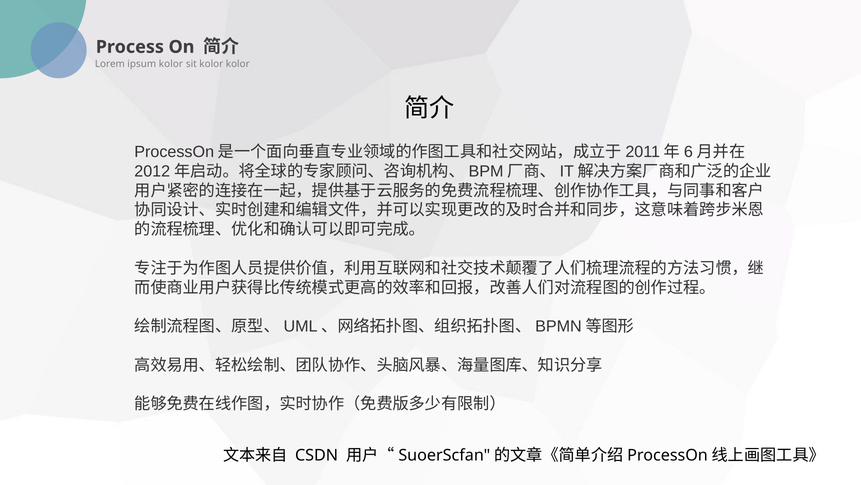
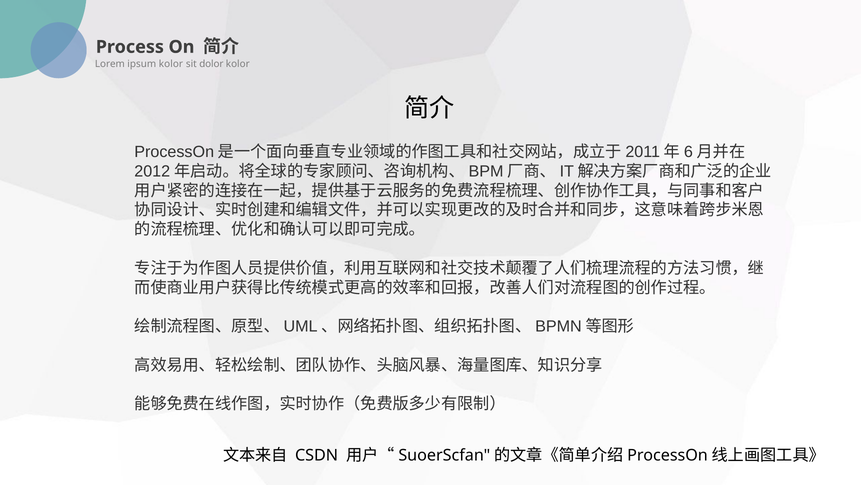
sit kolor: kolor -> dolor (211, 64)
